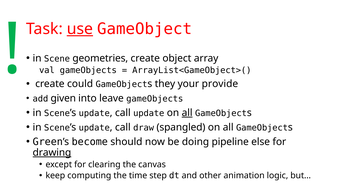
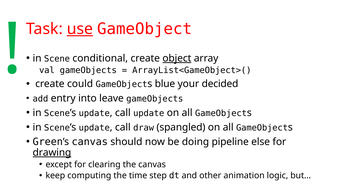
geometries: geometries -> conditional (100, 58)
object underline: none -> present (177, 58)
they: they -> blue (165, 84)
provide: provide -> decided (220, 84)
given: given -> entry (63, 98)
all underline: present -> none (187, 113)
become: become -> canvas (90, 141)
